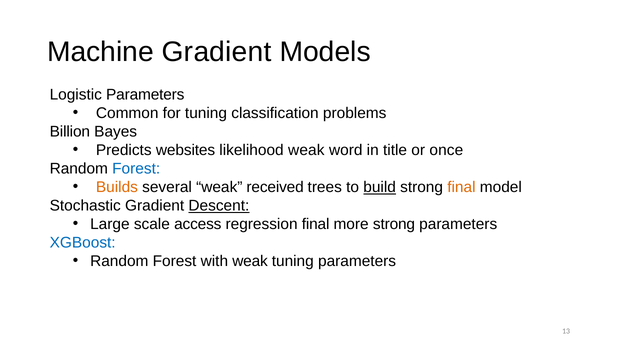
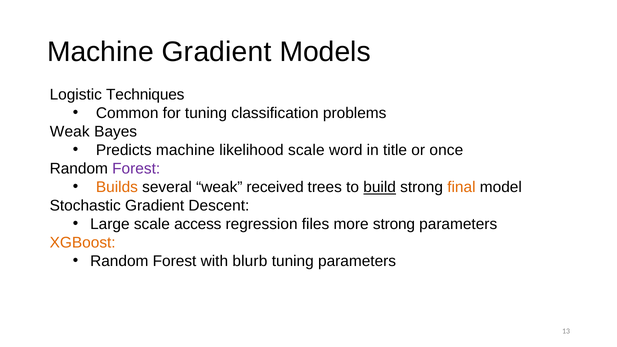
Logistic Parameters: Parameters -> Techniques (145, 95)
Billion: Billion -> Weak (70, 132)
Predicts websites: websites -> machine (185, 150)
likelihood weak: weak -> scale (306, 150)
Forest colour: blue -> purple (136, 169)
Descent underline: present -> none (219, 206)
regression final: final -> files (316, 224)
XGBoost colour: blue -> orange (83, 243)
with weak: weak -> blurb (250, 261)
